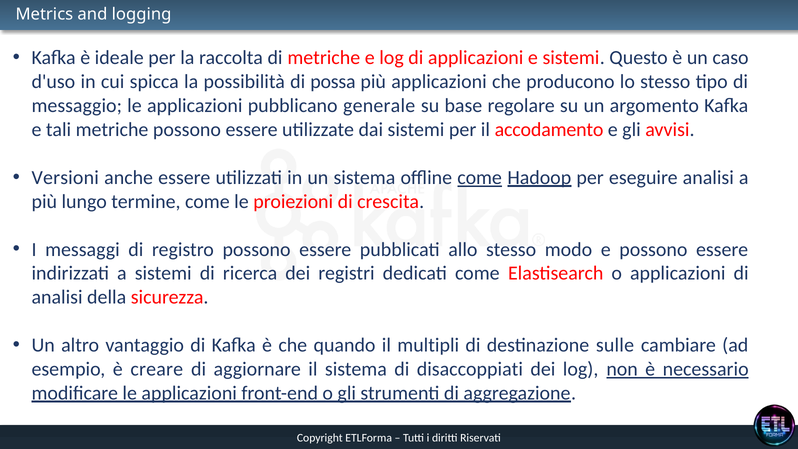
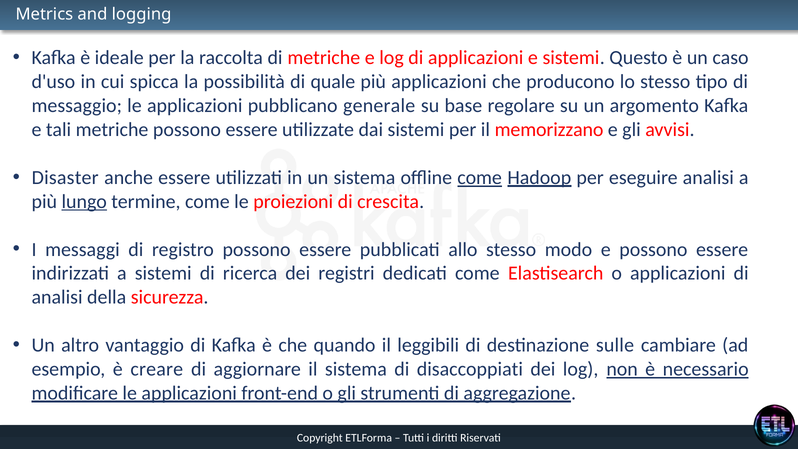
possa: possa -> quale (333, 82)
accodamento: accodamento -> memorizzano (549, 130)
Versioni: Versioni -> Disaster (65, 178)
lungo underline: none -> present (84, 201)
multipli: multipli -> leggibili (428, 345)
